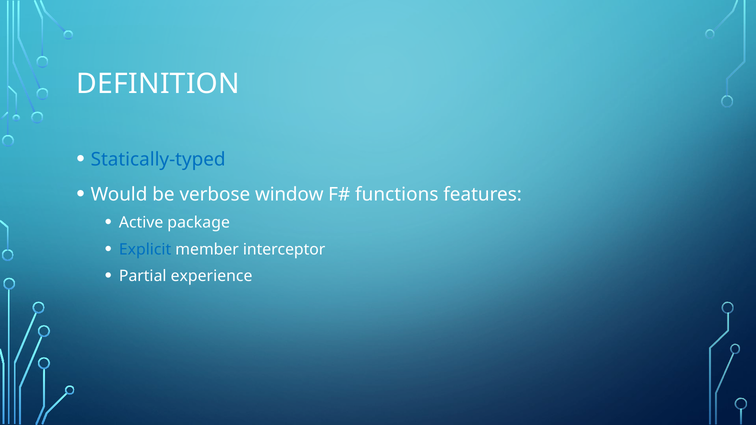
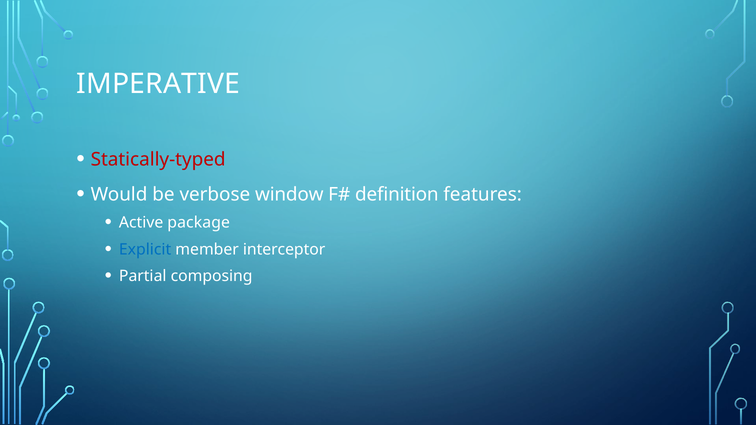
DEFINITION: DEFINITION -> IMPERATIVE (158, 84)
Statically-typed colour: blue -> red (158, 160)
functions: functions -> definition (397, 195)
experience: experience -> composing (212, 276)
